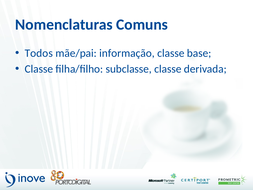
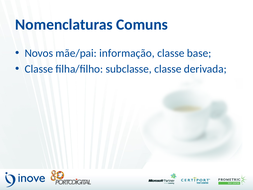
Todos: Todos -> Novos (39, 53)
